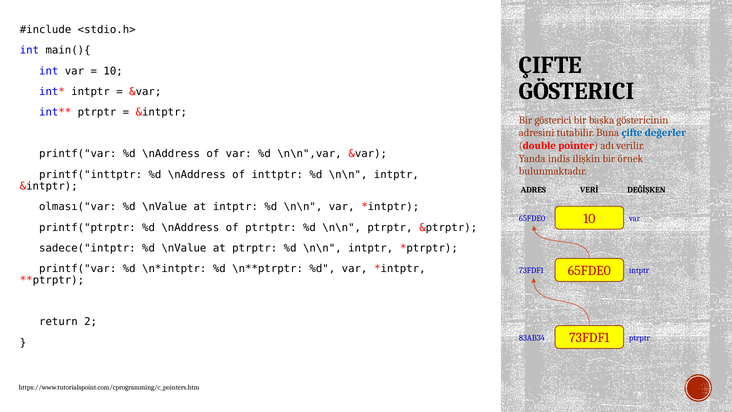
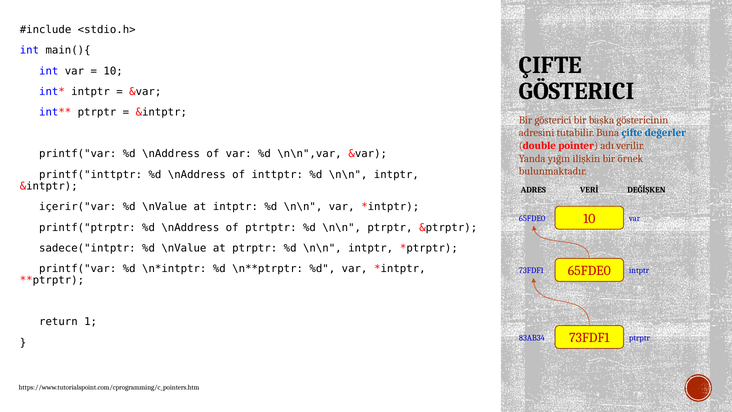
indis: indis -> yığın (559, 158)
olması("var: olması("var -> içerir("var (78, 207)
2: 2 -> 1 (91, 322)
